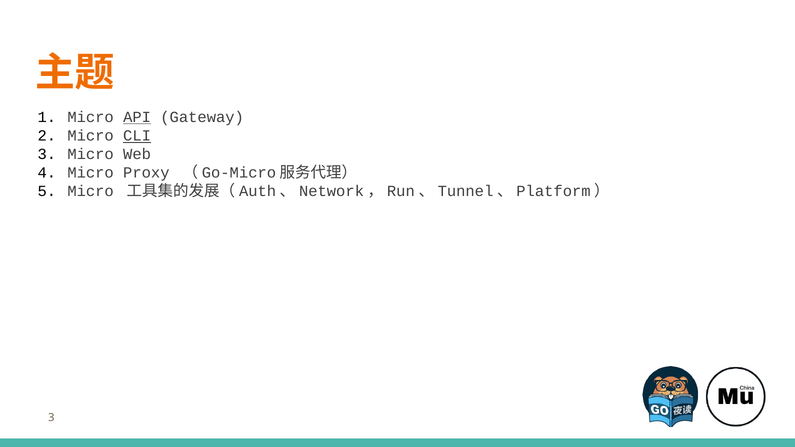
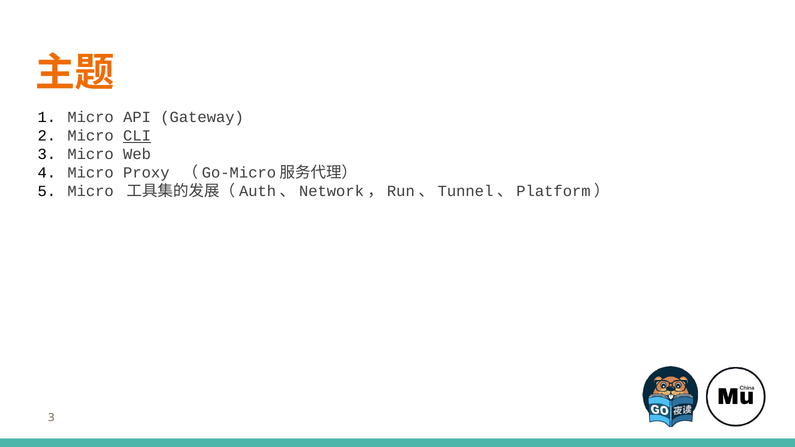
API underline: present -> none (137, 117)
